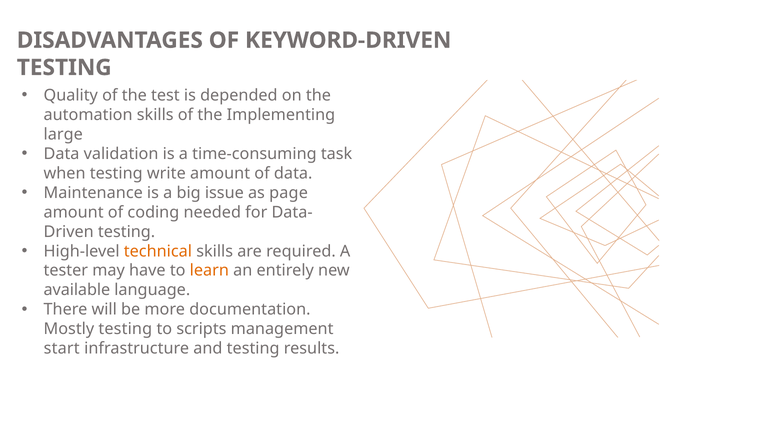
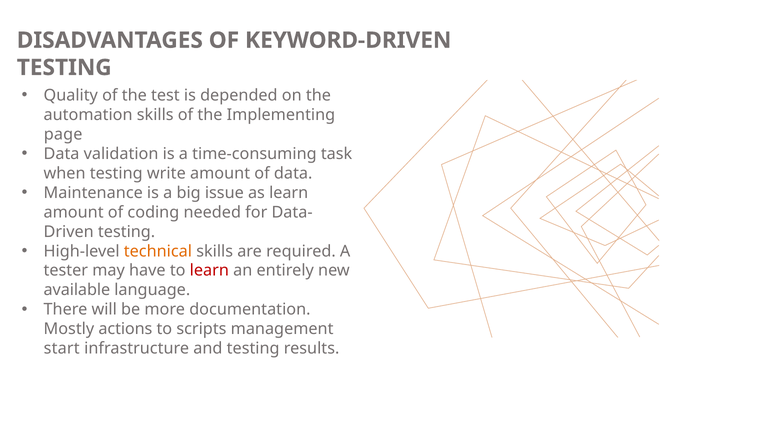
large: large -> page (63, 134)
as page: page -> learn (289, 193)
learn colour: orange -> red (209, 270)
Mostly testing: testing -> actions (125, 329)
